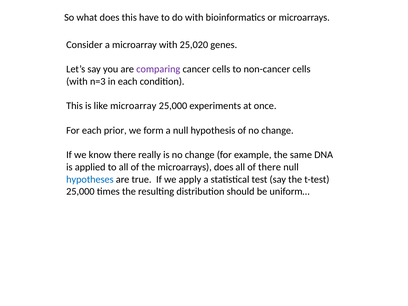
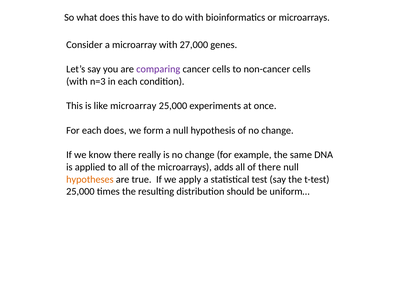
25,020: 25,020 -> 27,000 (194, 45)
each prior: prior -> does (115, 130)
microarrays does: does -> adds (224, 167)
hypotheses colour: blue -> orange (90, 179)
